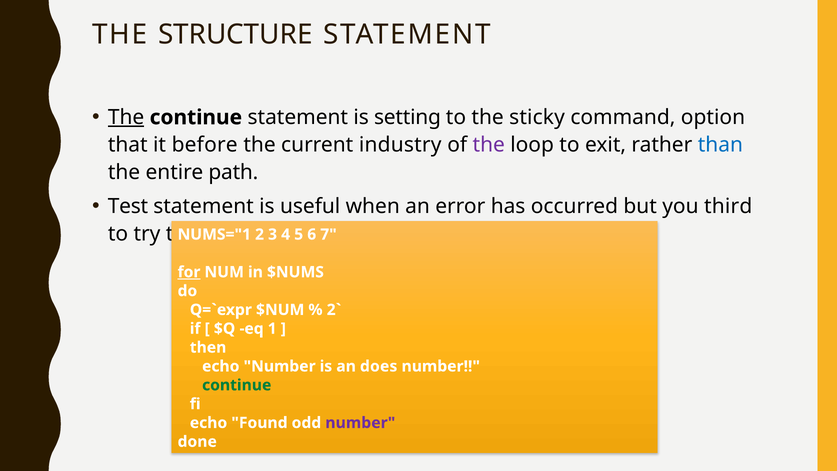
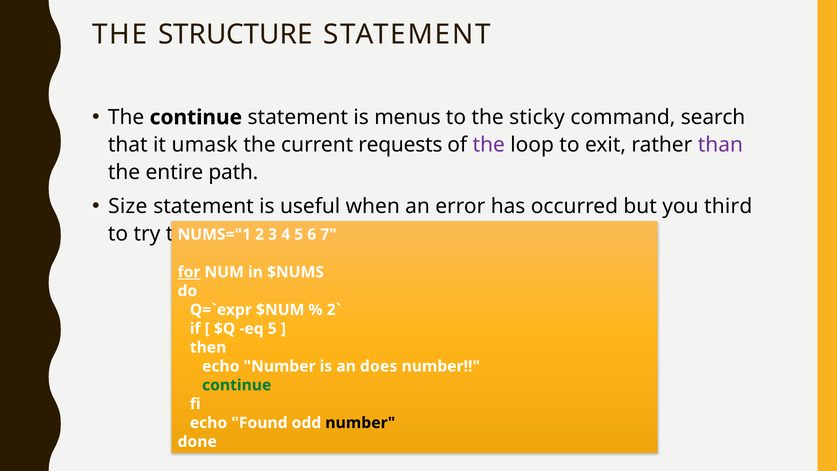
The underline: present -> none (126, 117)
setting: setting -> menus (407, 117)
option: option -> search (713, 117)
before: before -> umask (205, 145)
industry: industry -> requests (400, 145)
than colour: blue -> purple (720, 145)
Test: Test -> Size (128, 206)
eq 1: 1 -> 5 (272, 329)
number colour: purple -> black (360, 423)
